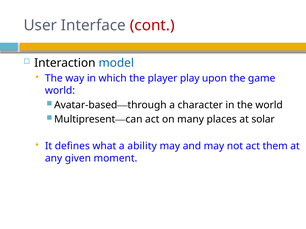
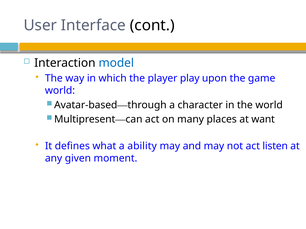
cont colour: red -> black (152, 25)
solar: solar -> want (263, 120)
them: them -> listen (275, 146)
